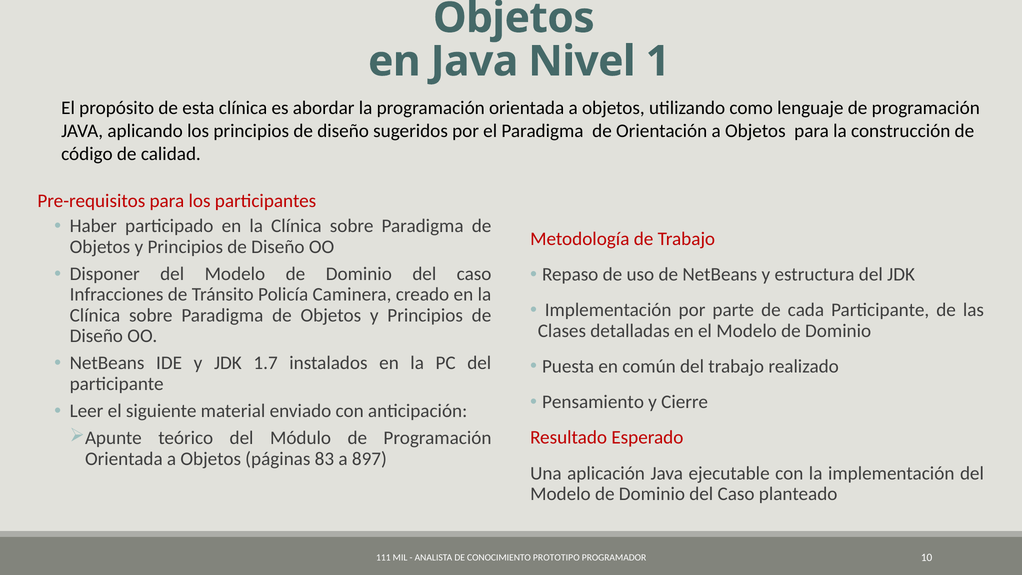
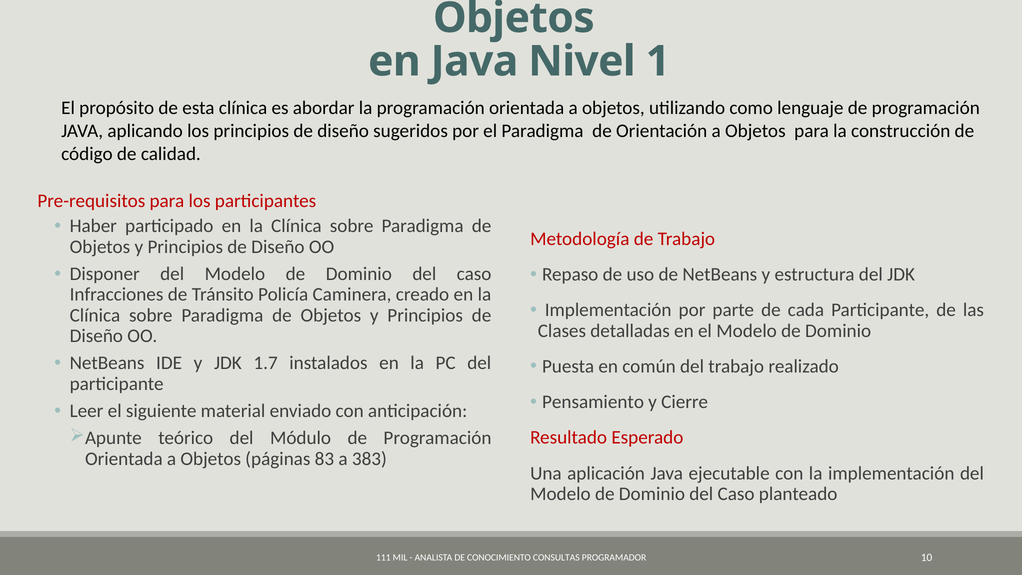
897: 897 -> 383 (369, 459)
PROTOTIPO: PROTOTIPO -> CONSULTAS (556, 557)
